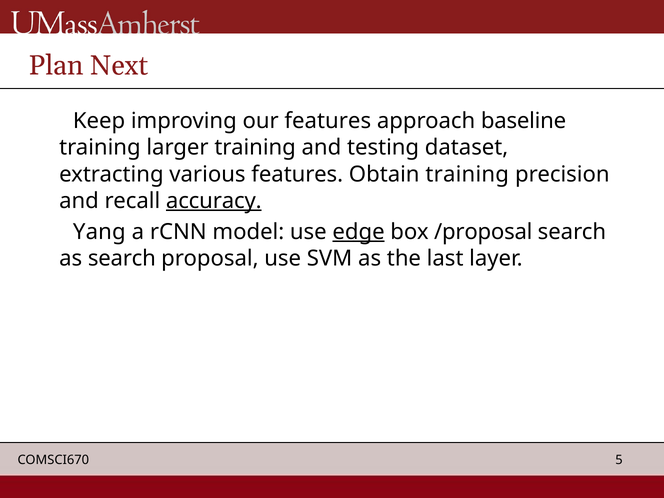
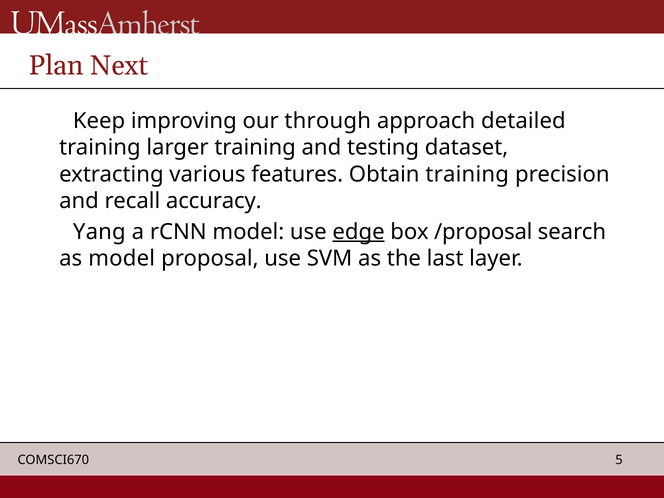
our features: features -> through (328, 121)
baseline: baseline -> detailed (523, 121)
accuracy underline: present -> none (214, 201)
as search: search -> model (122, 258)
